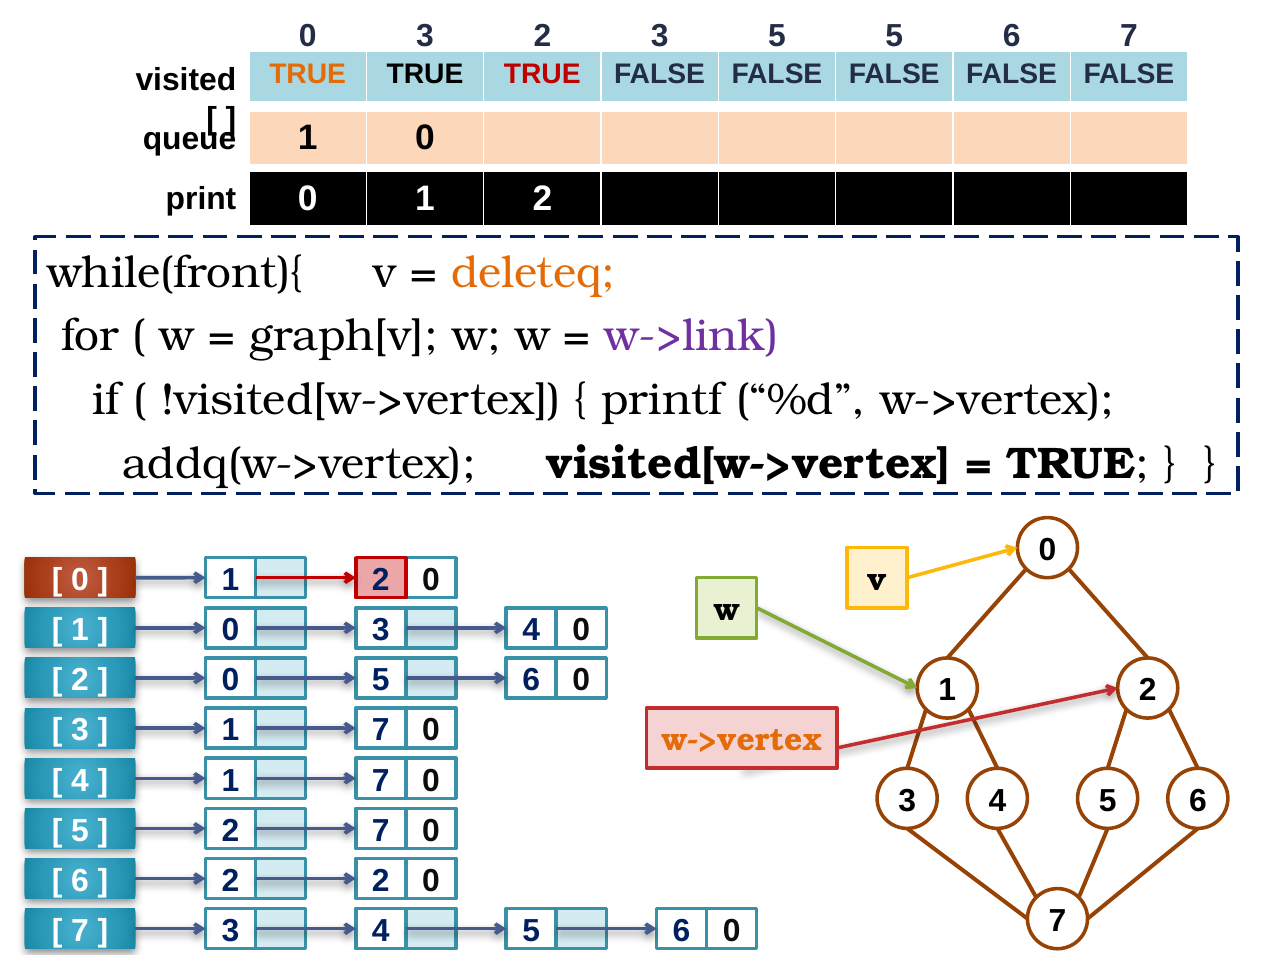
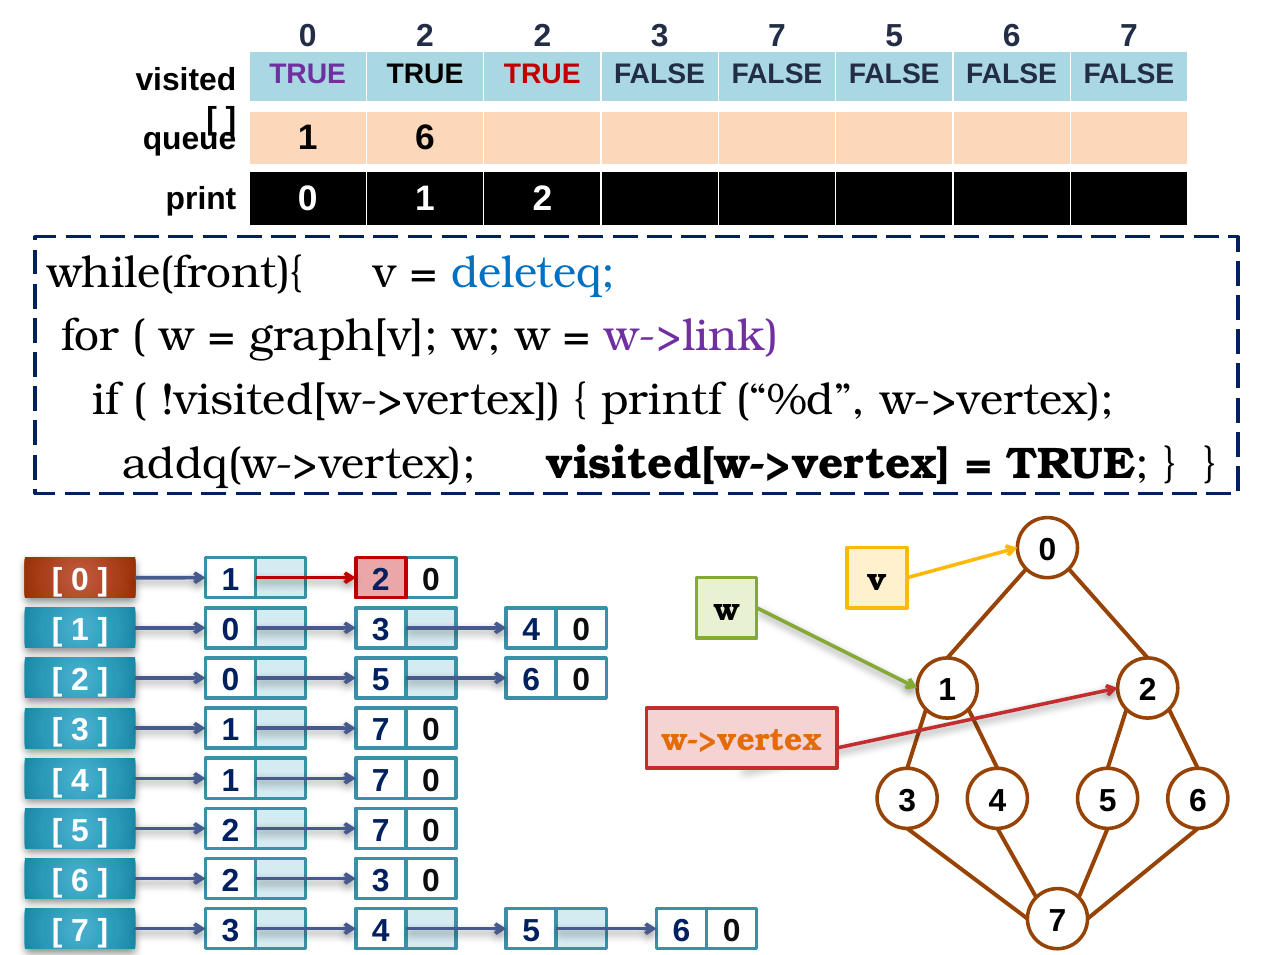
3: 3 -> 2 (425, 36)
2 3 5: 5 -> 7 (777, 36)
TRUE colour: orange -> purple (308, 74)
1 0: 0 -> 6 (425, 138)
deleteq colour: orange -> blue (533, 273)
2: 2 -> 3 (381, 881)
